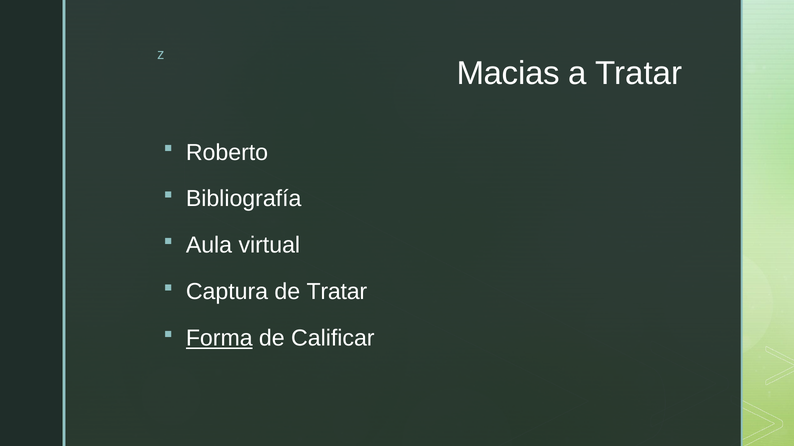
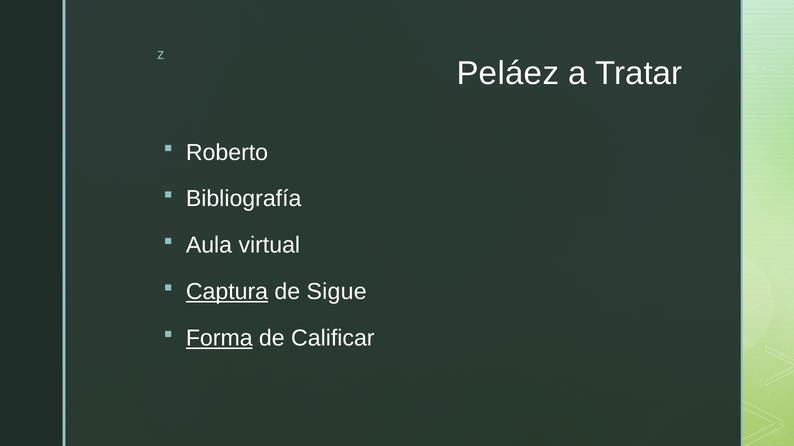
Macias: Macias -> Peláez (508, 73)
Captura underline: none -> present (227, 292)
de Tratar: Tratar -> Sigue (337, 292)
